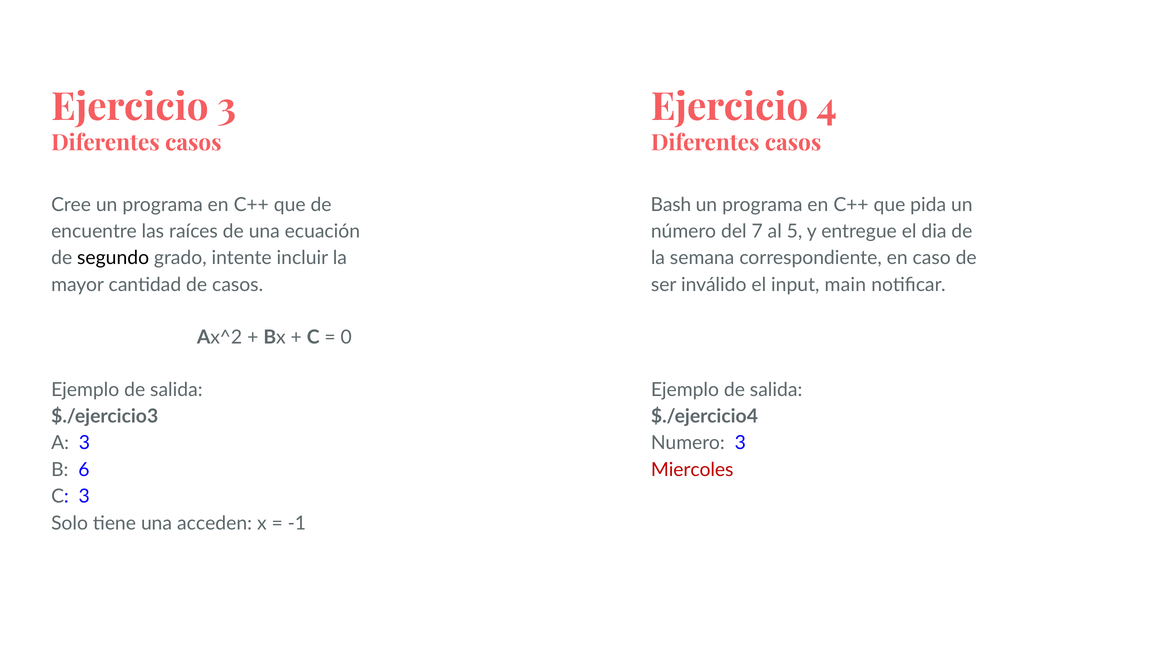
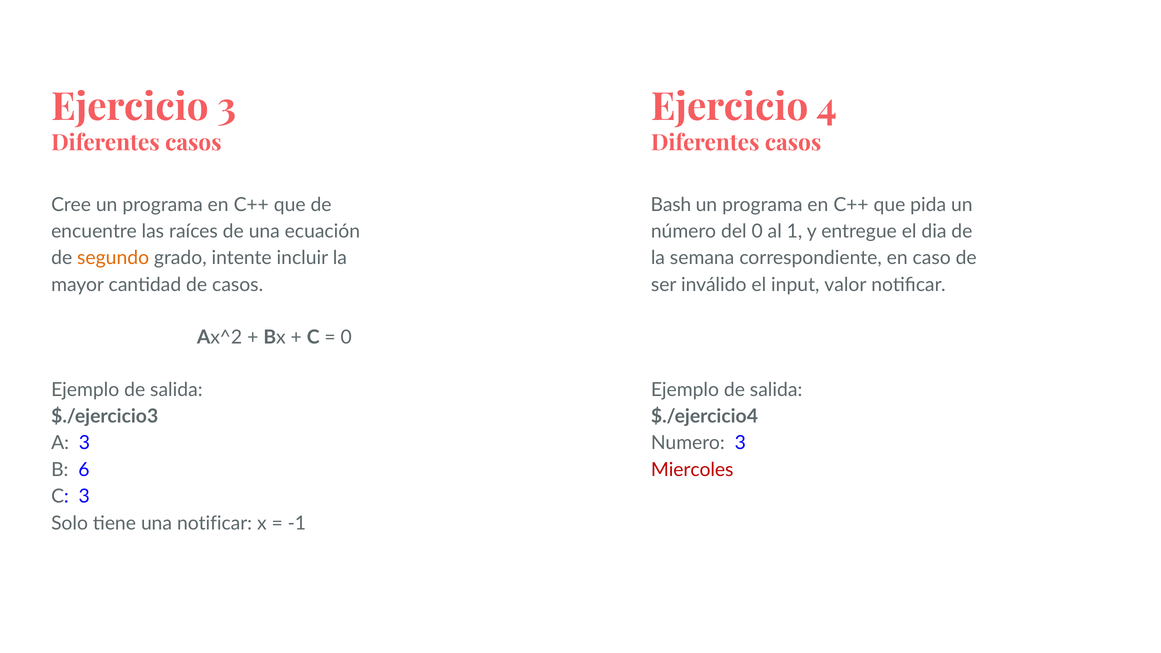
del 7: 7 -> 0 (757, 231)
5: 5 -> 1 (795, 231)
segundo colour: black -> orange (113, 258)
main: main -> valor (845, 285)
una acceden: acceden -> notificar (215, 523)
